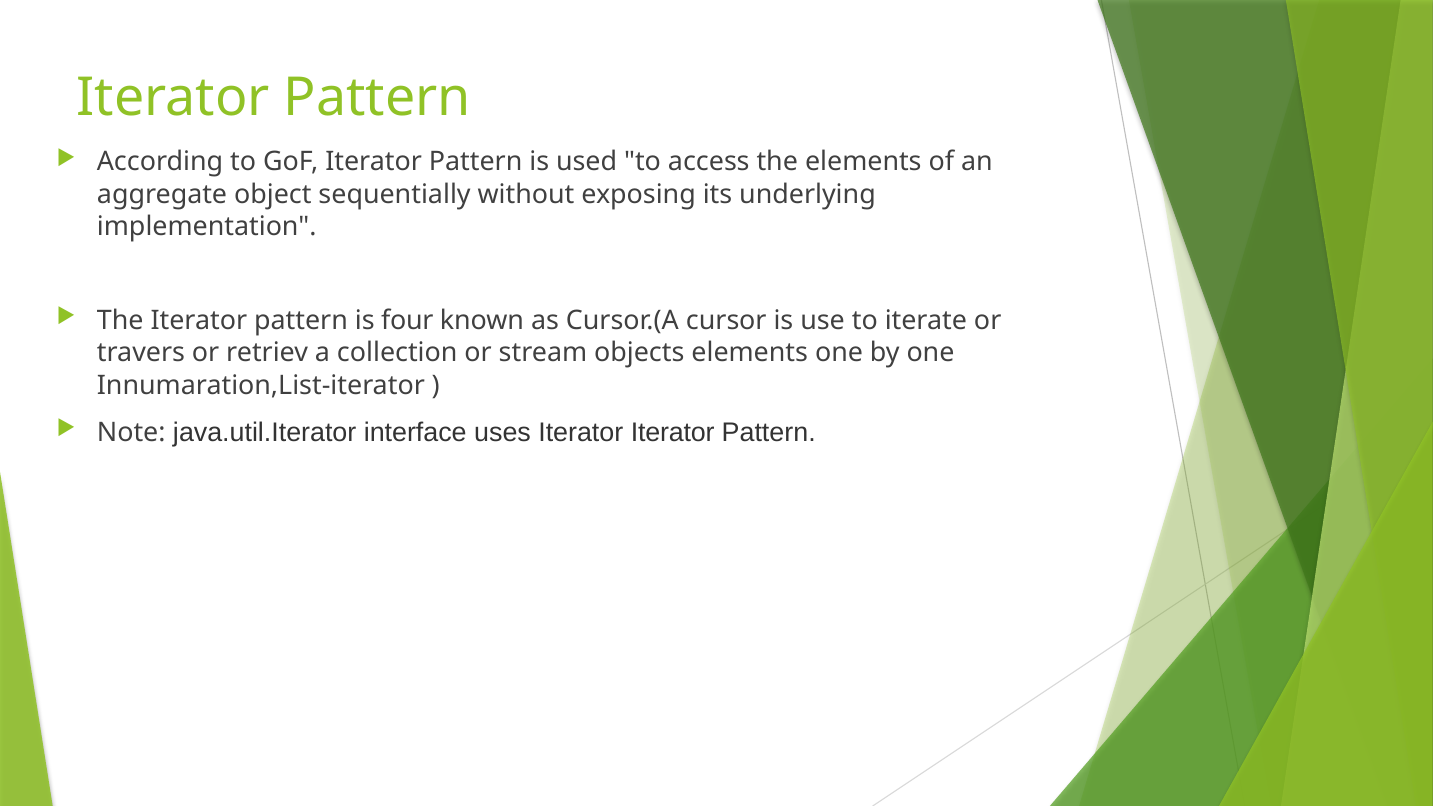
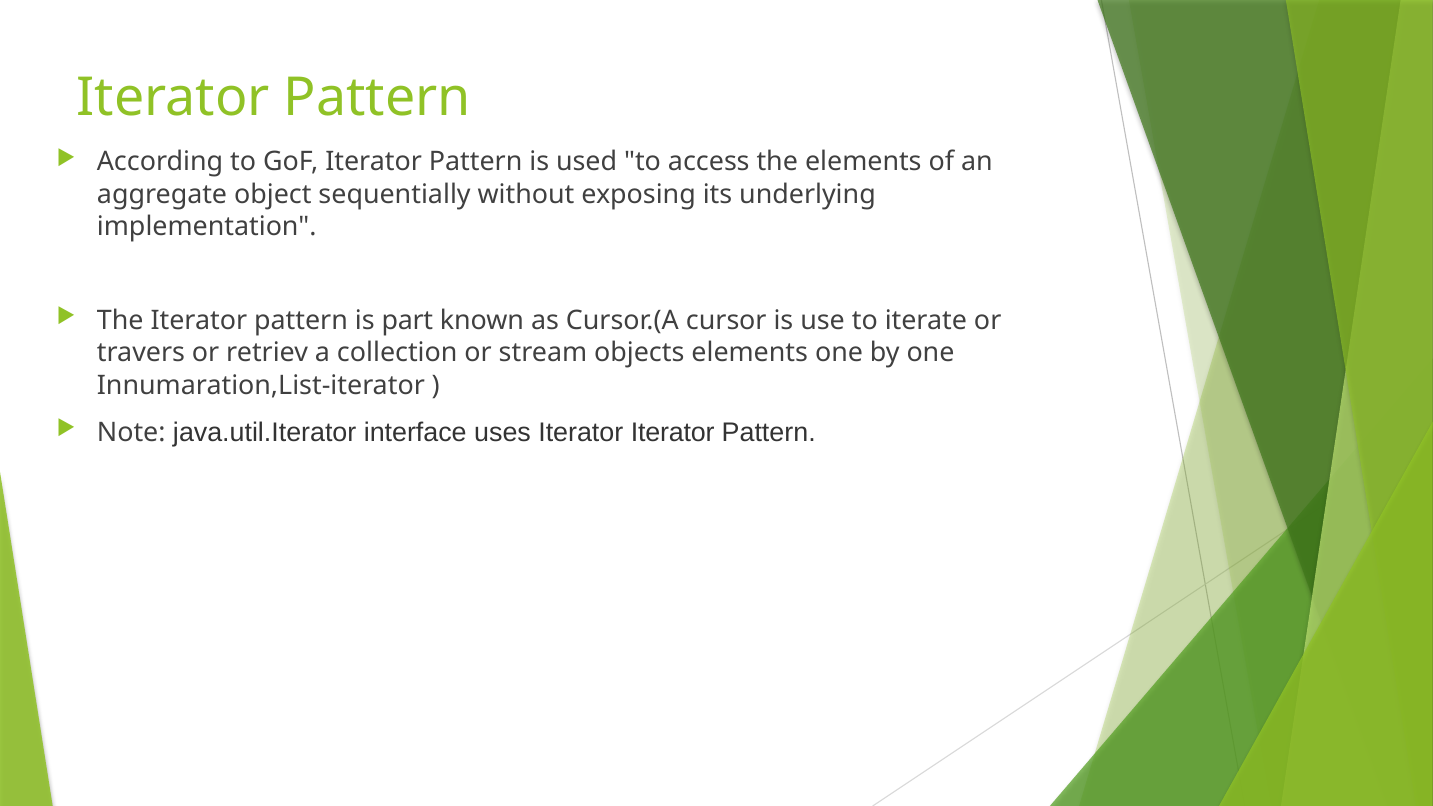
four: four -> part (407, 321)
